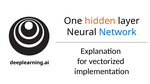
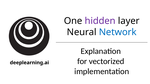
hidden colour: orange -> purple (100, 21)
